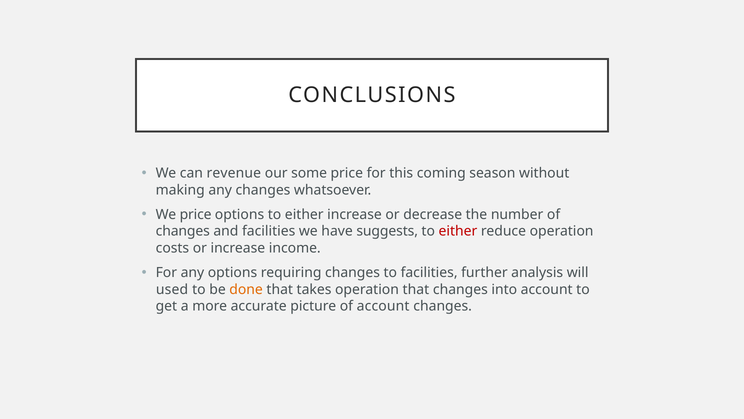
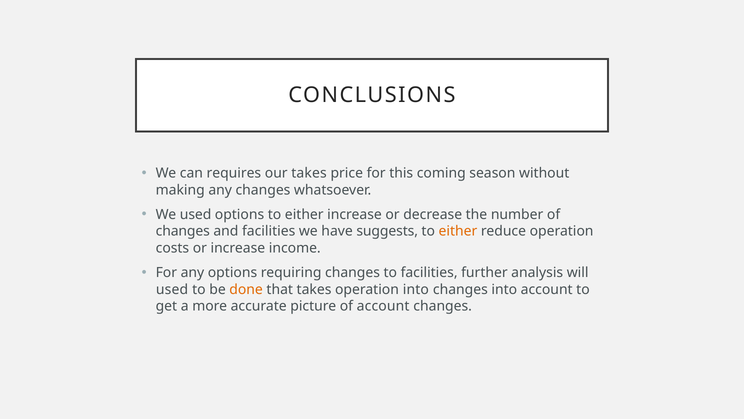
revenue: revenue -> requires (234, 173)
our some: some -> takes (309, 173)
We price: price -> used (196, 214)
either colour: red -> orange (458, 231)
operation that: that -> into (416, 289)
